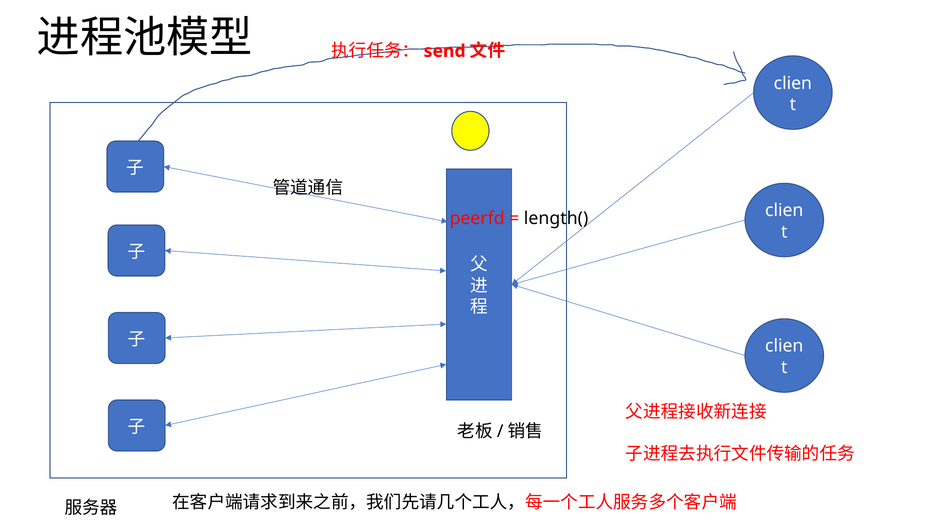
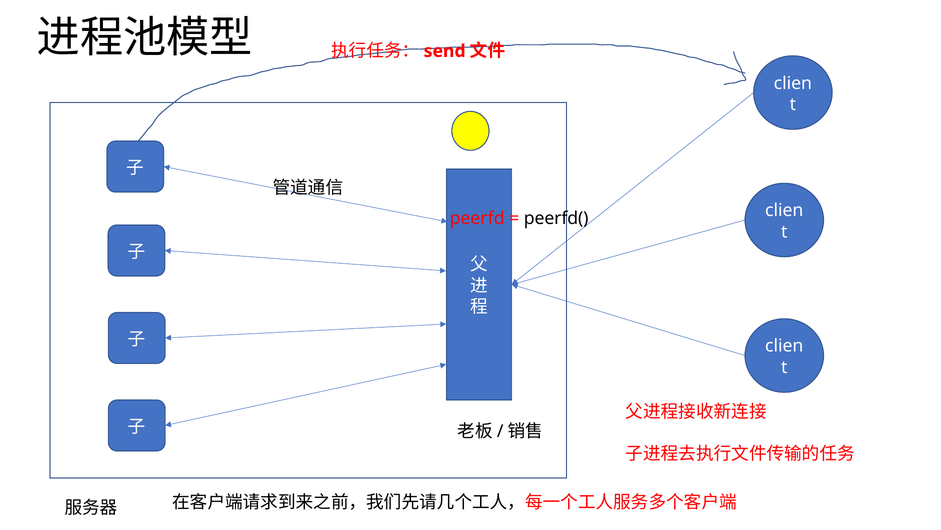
length(: length( -> peerfd( (556, 218)
